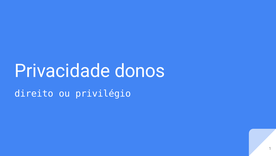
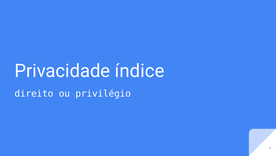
donos: donos -> índice (140, 71)
